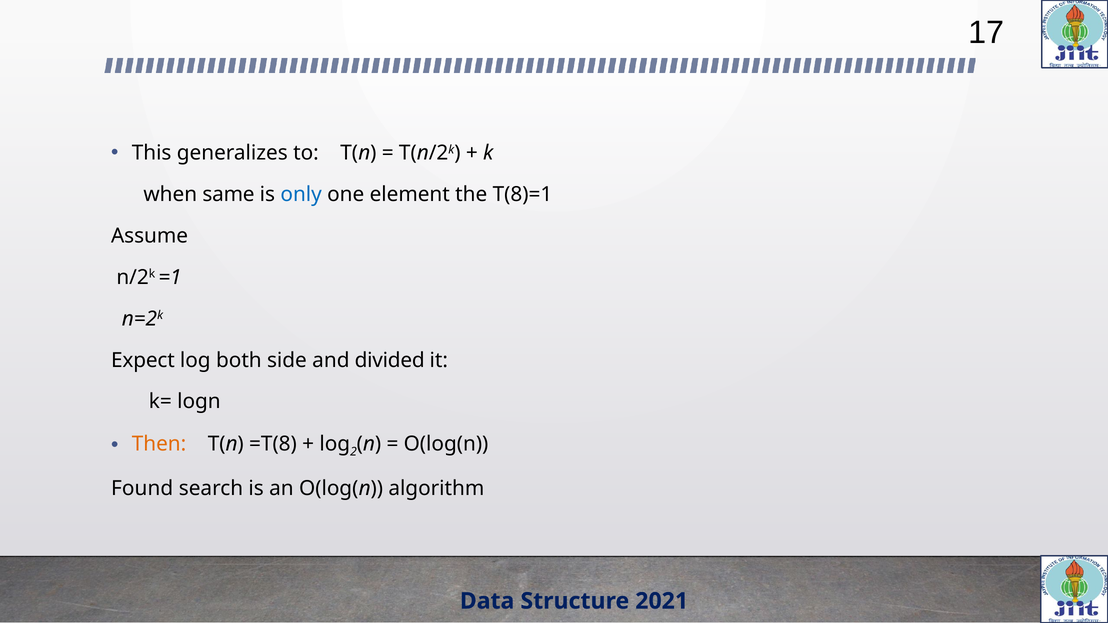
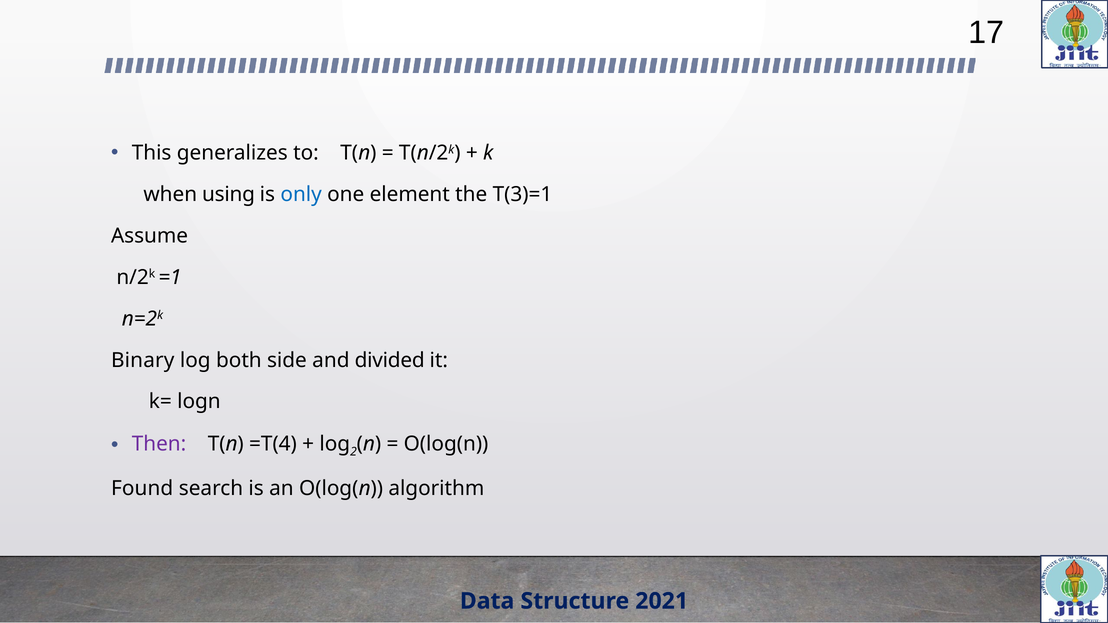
same: same -> using (229, 195)
T(8)=1: T(8)=1 -> T(3)=1 (522, 195)
Expect: Expect -> Binary (143, 360)
Then colour: orange -> purple (159, 444)
=T(8: =T(8 -> =T(4 (273, 444)
